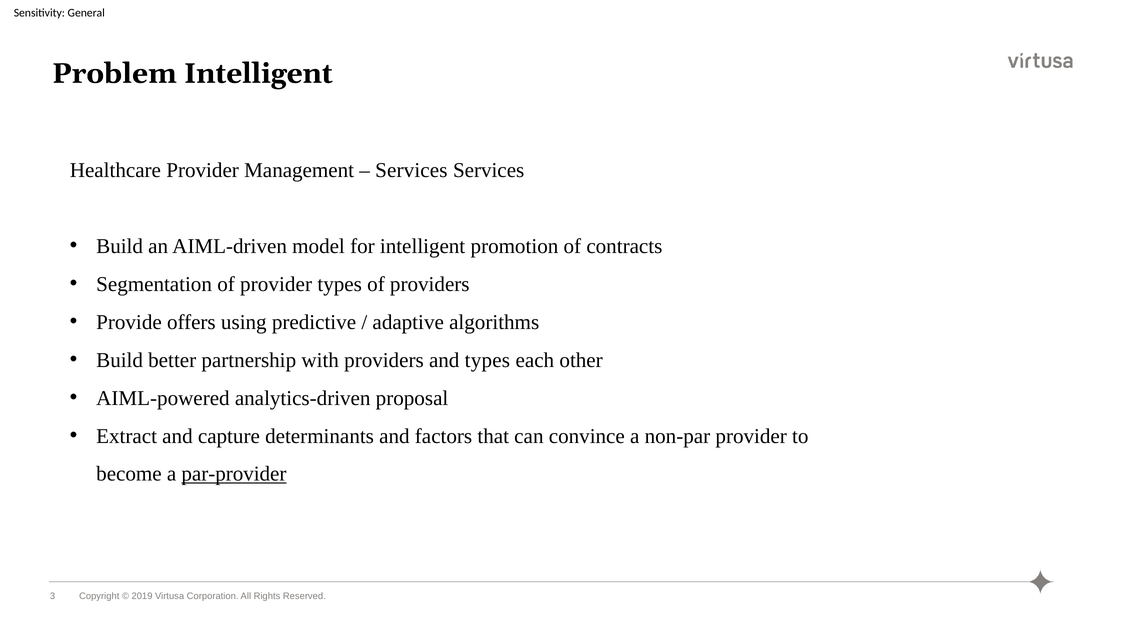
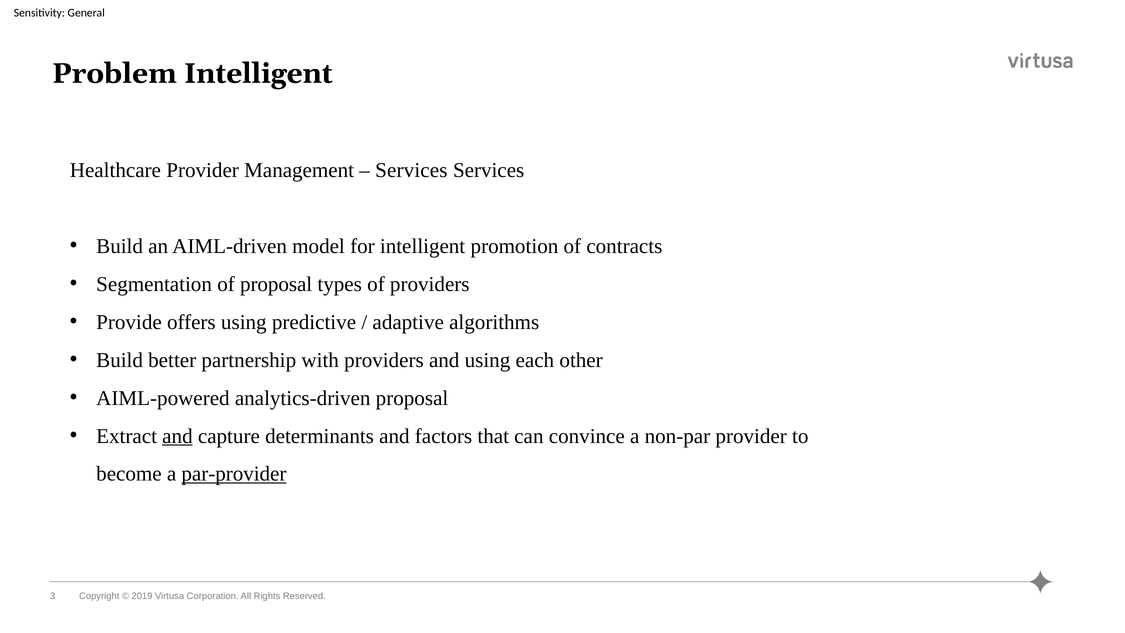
of provider: provider -> proposal (276, 284)
and types: types -> using (488, 360)
and underline: none -> present (177, 436)
